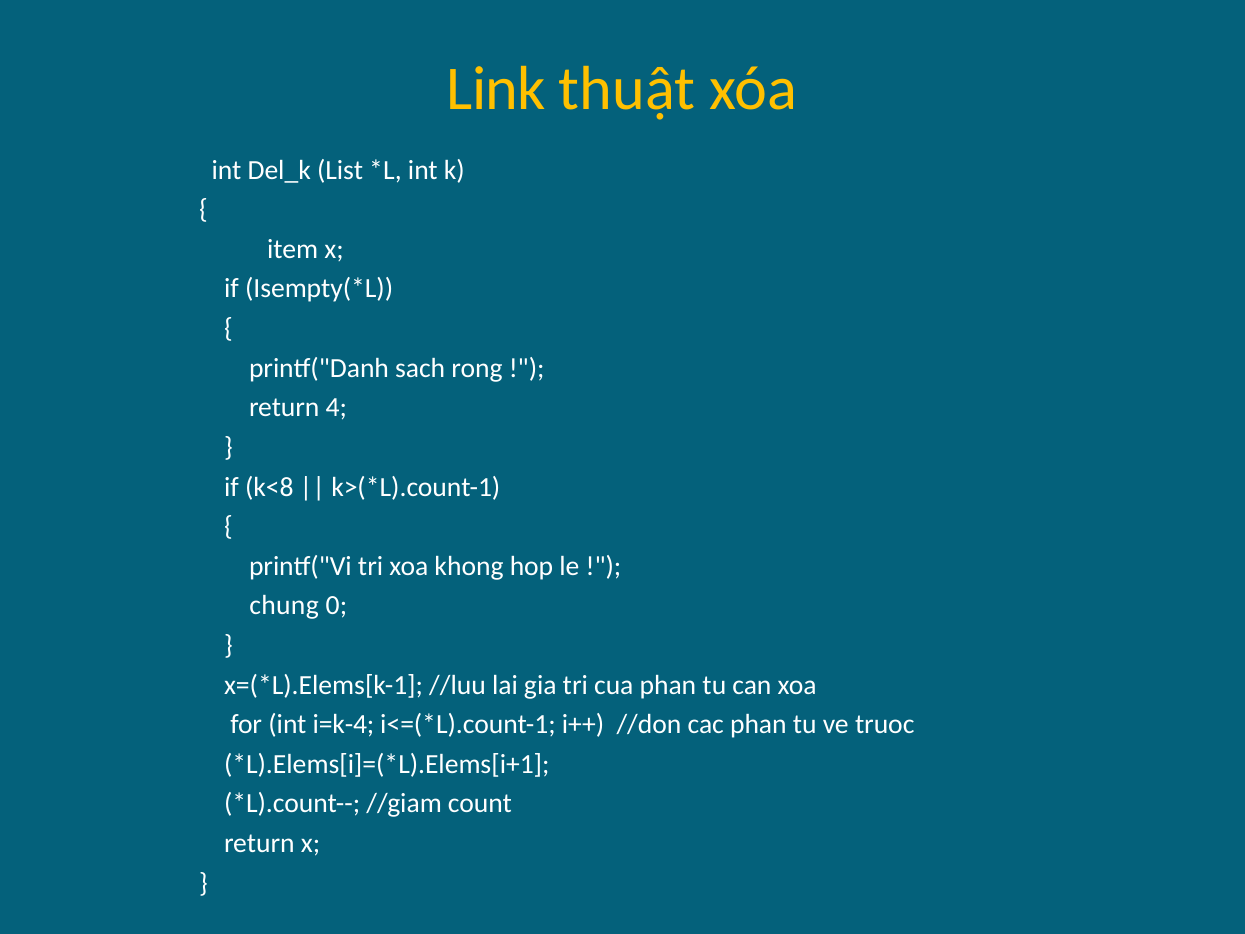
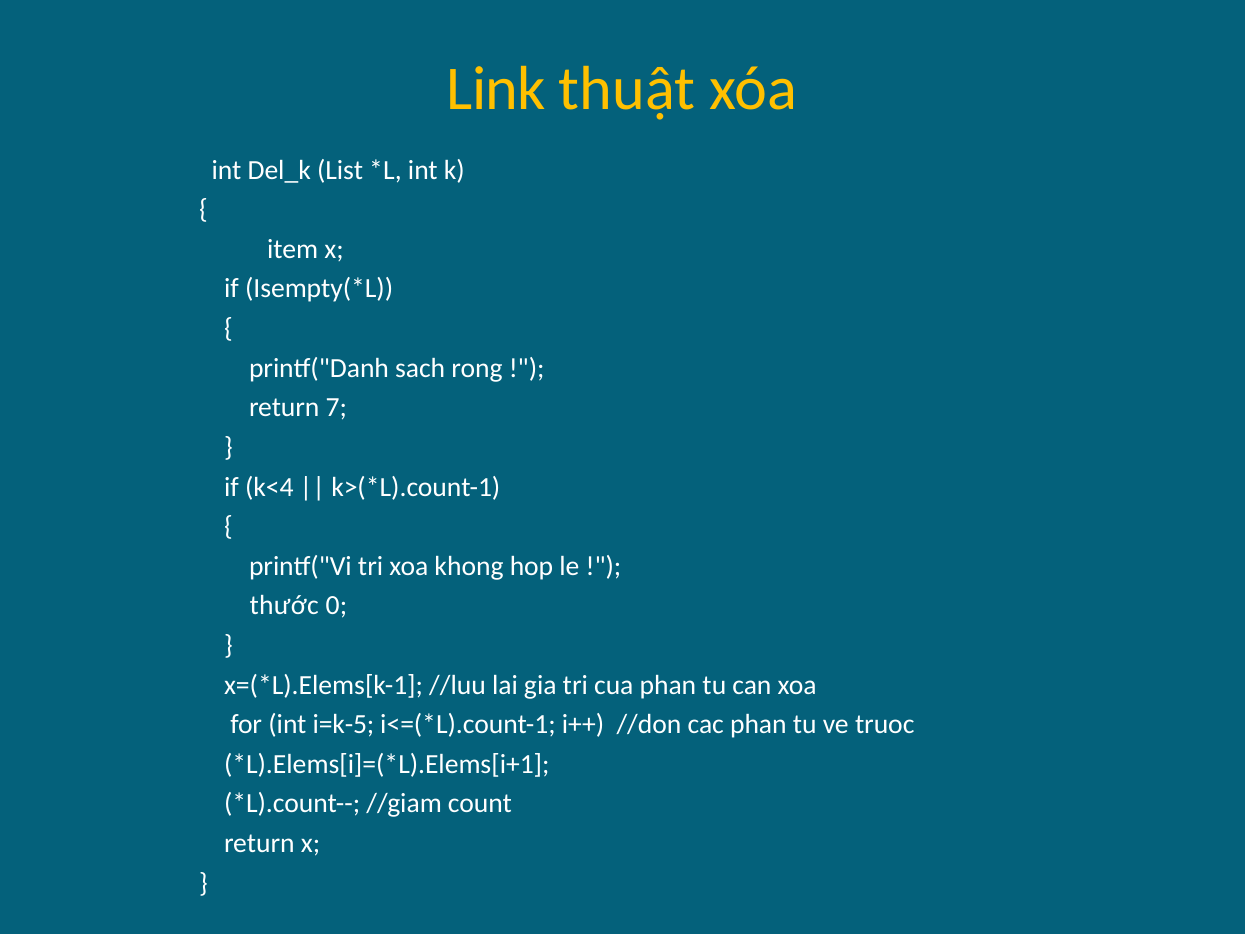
4: 4 -> 7 (336, 408)
k<8: k<8 -> k<4 (269, 487)
chung: chung -> thước (284, 606)
i=k-4: i=k-4 -> i=k-5 (343, 724)
